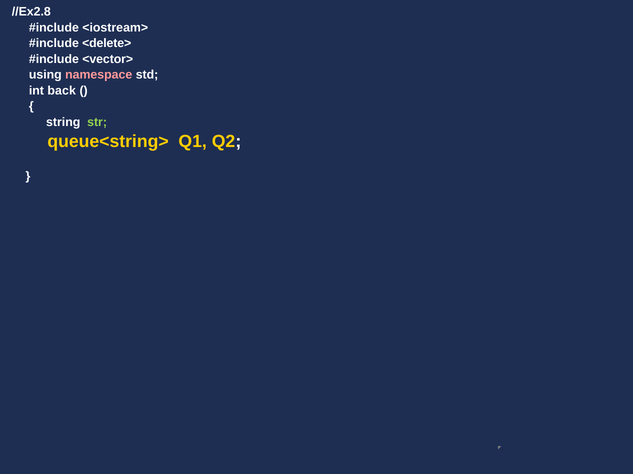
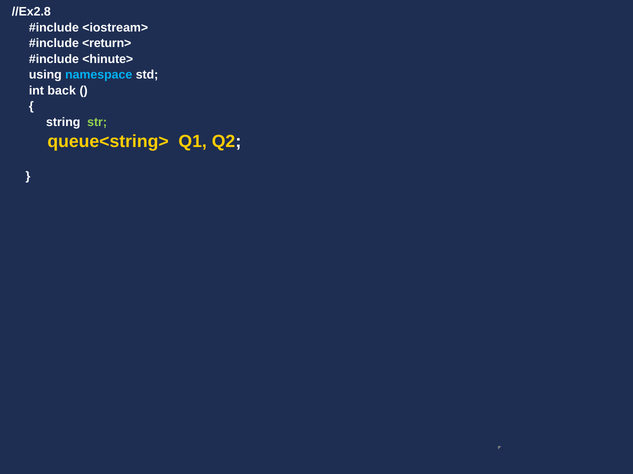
<delete>: <delete> -> <return> (107, 43)
<vector>: <vector> -> <hinute> (108, 59)
namespace colour: pink -> light blue (99, 75)
